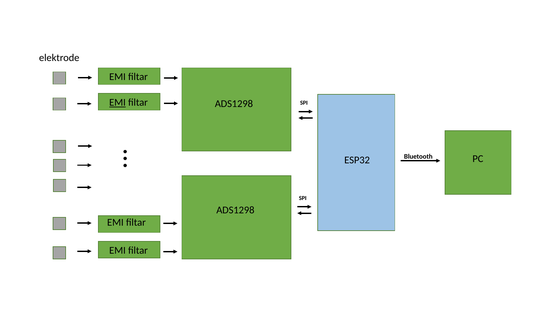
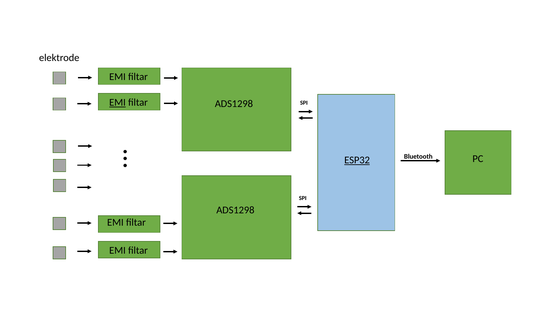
ESP32 underline: none -> present (357, 160)
